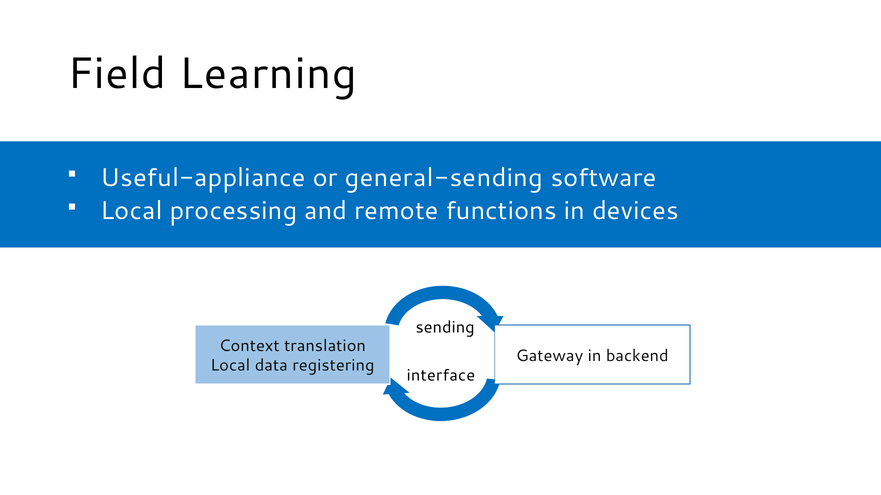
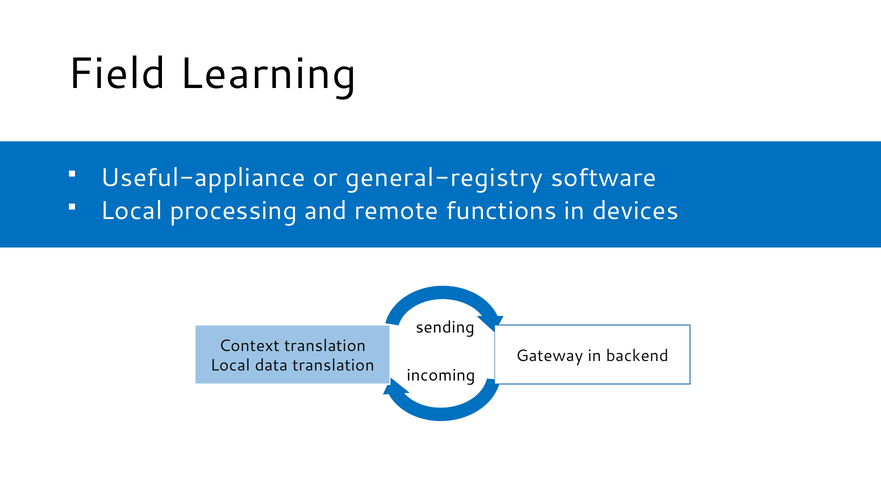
general-sending: general-sending -> general-registry (444, 178)
data registering: registering -> translation (333, 366)
interface: interface -> incoming (441, 376)
